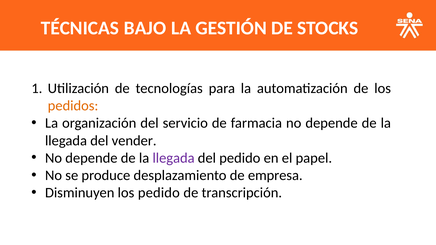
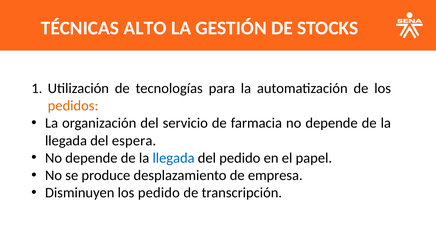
BAJO: BAJO -> ALTO (145, 28)
vender: vender -> espera (134, 141)
llegada colour: purple -> blue (174, 158)
